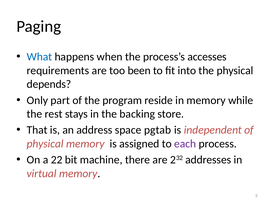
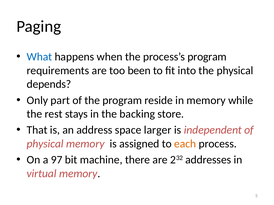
process’s accesses: accesses -> program (207, 57)
pgtab: pgtab -> larger (158, 130)
each colour: purple -> orange (185, 144)
22: 22 -> 97 (57, 160)
